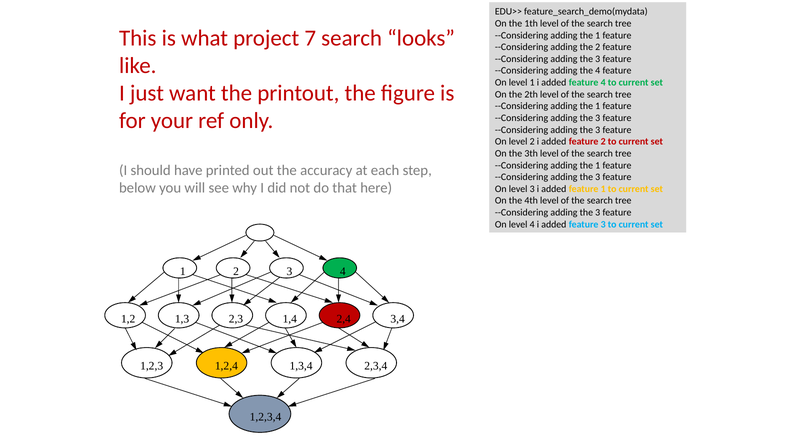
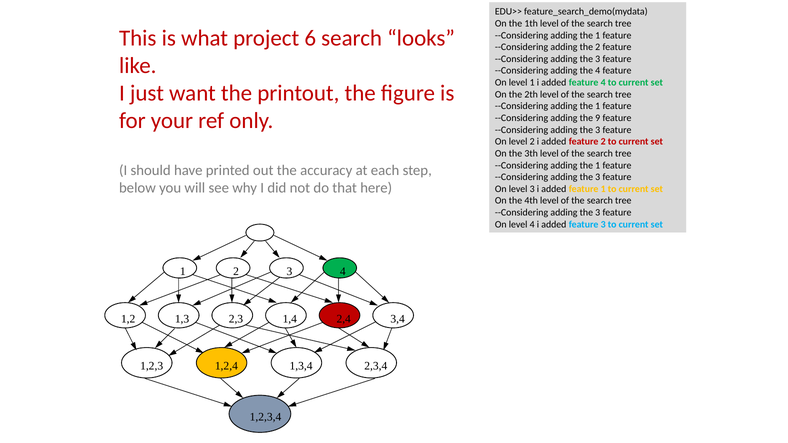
7: 7 -> 6 (310, 38)
3: 3 -> 9 (598, 118)
